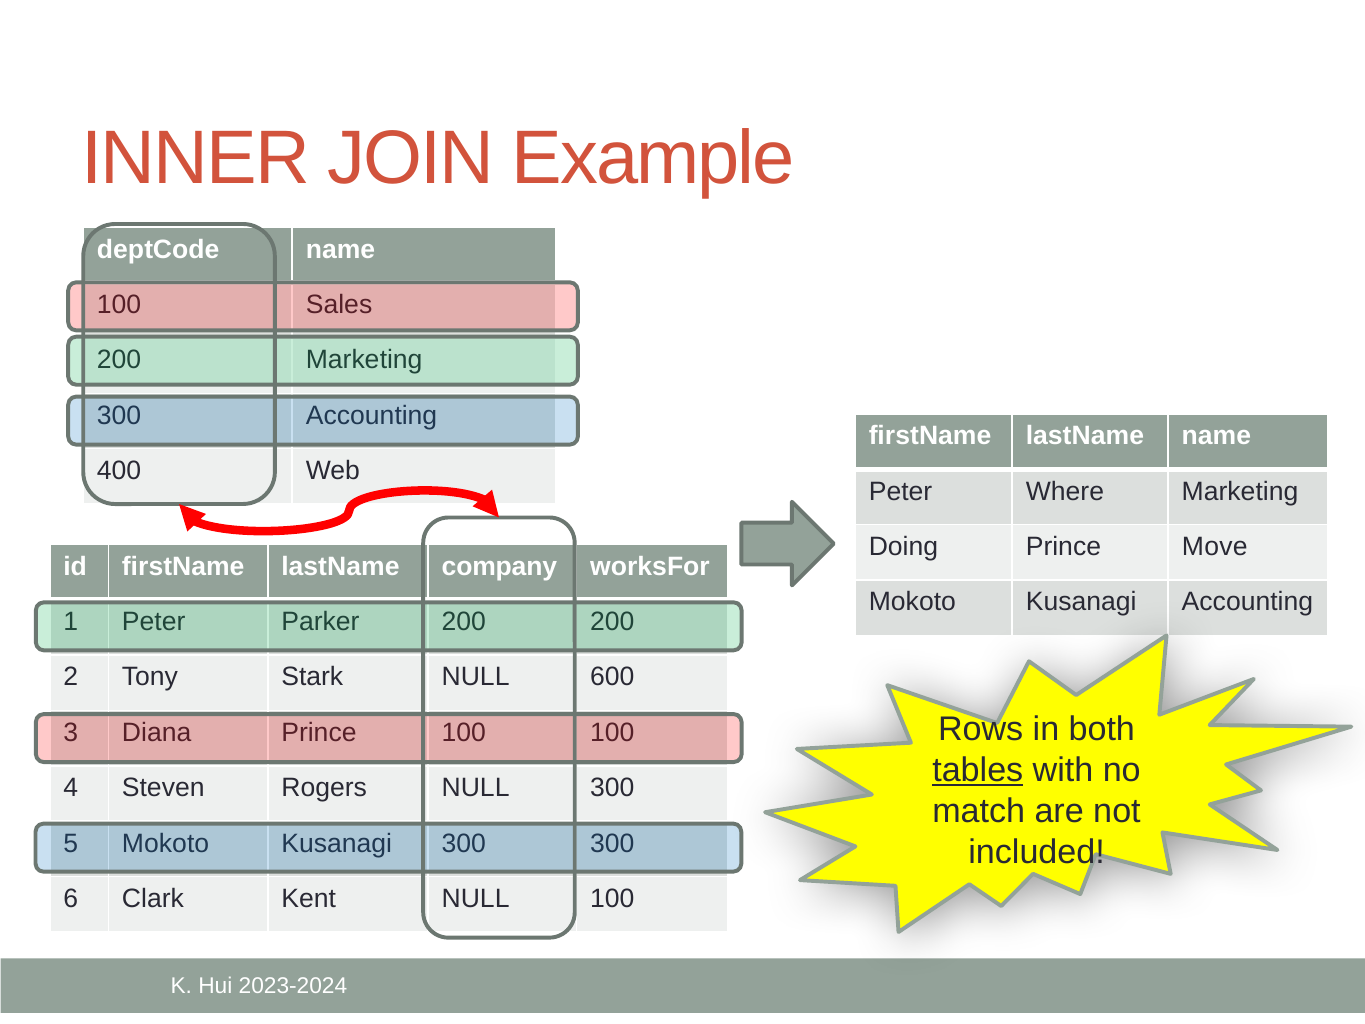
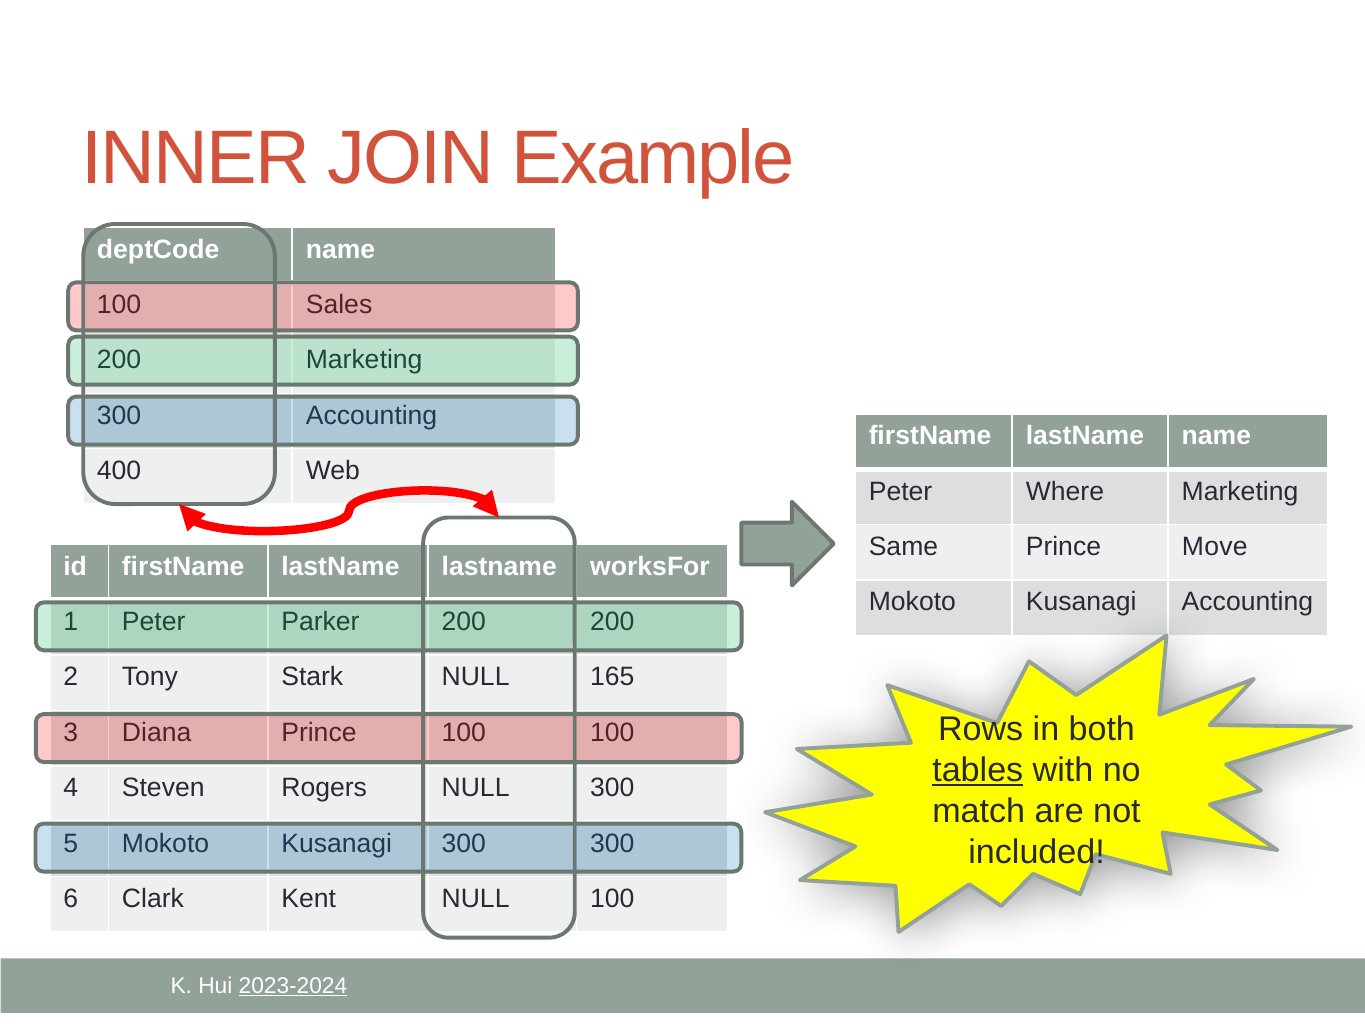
Doing: Doing -> Same (903, 547)
lastName company: company -> lastname (499, 566)
600: 600 -> 165 (612, 677)
2023-2024 underline: none -> present (293, 986)
